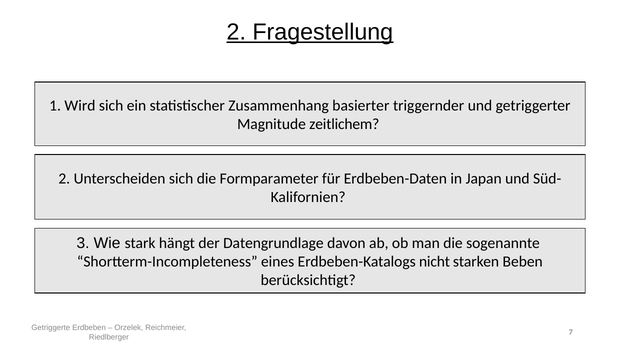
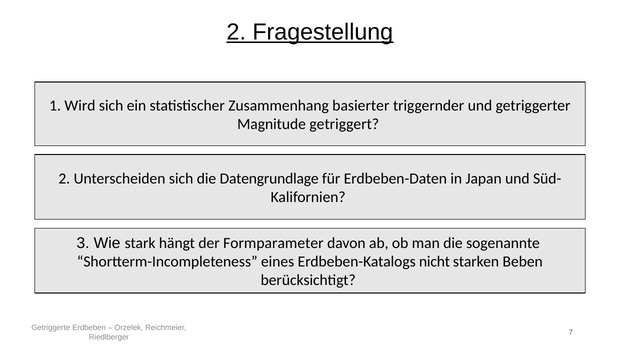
zeitlichem: zeitlichem -> getriggert (344, 124)
Formparameter: Formparameter -> Datengrundlage (269, 179)
Datengrundlage: Datengrundlage -> Formparameter (273, 244)
